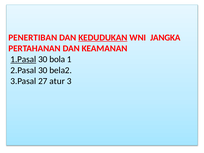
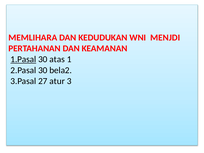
PENERTIBAN: PENERTIBAN -> MEMLIHARA (33, 38)
KEDUDUKAN underline: present -> none (103, 38)
JANGKA: JANGKA -> MENJDI (165, 38)
bola: bola -> atas (57, 59)
